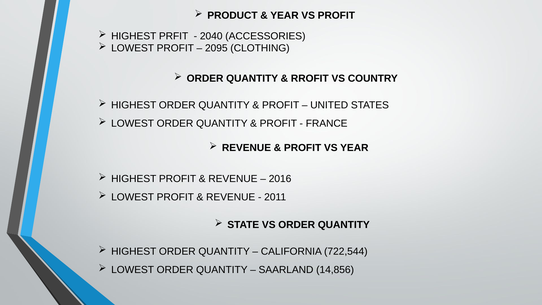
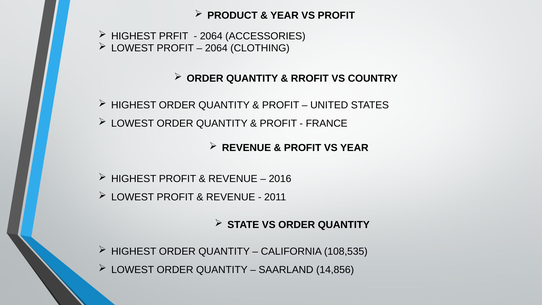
2040: 2040 -> 2064 (211, 36)
2095: 2095 -> 2064 (216, 48)
722,544: 722,544 -> 108,535 (346, 251)
